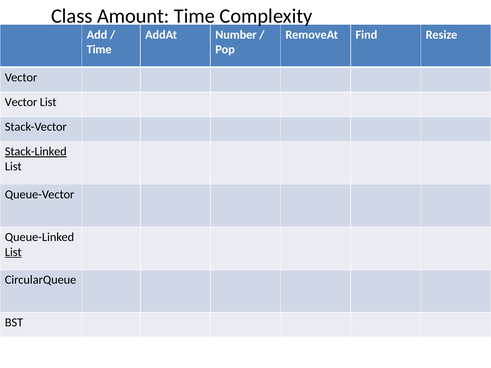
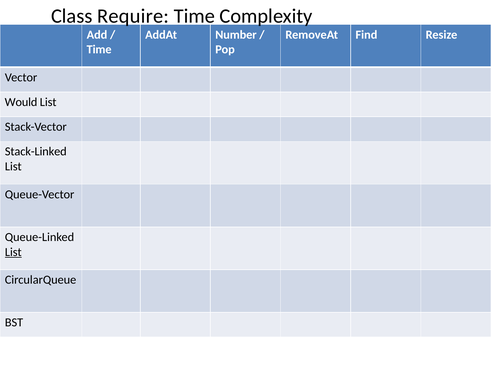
Amount: Amount -> Require (133, 16)
Vector: Vector -> Would (21, 102)
Stack-Linked underline: present -> none (36, 152)
